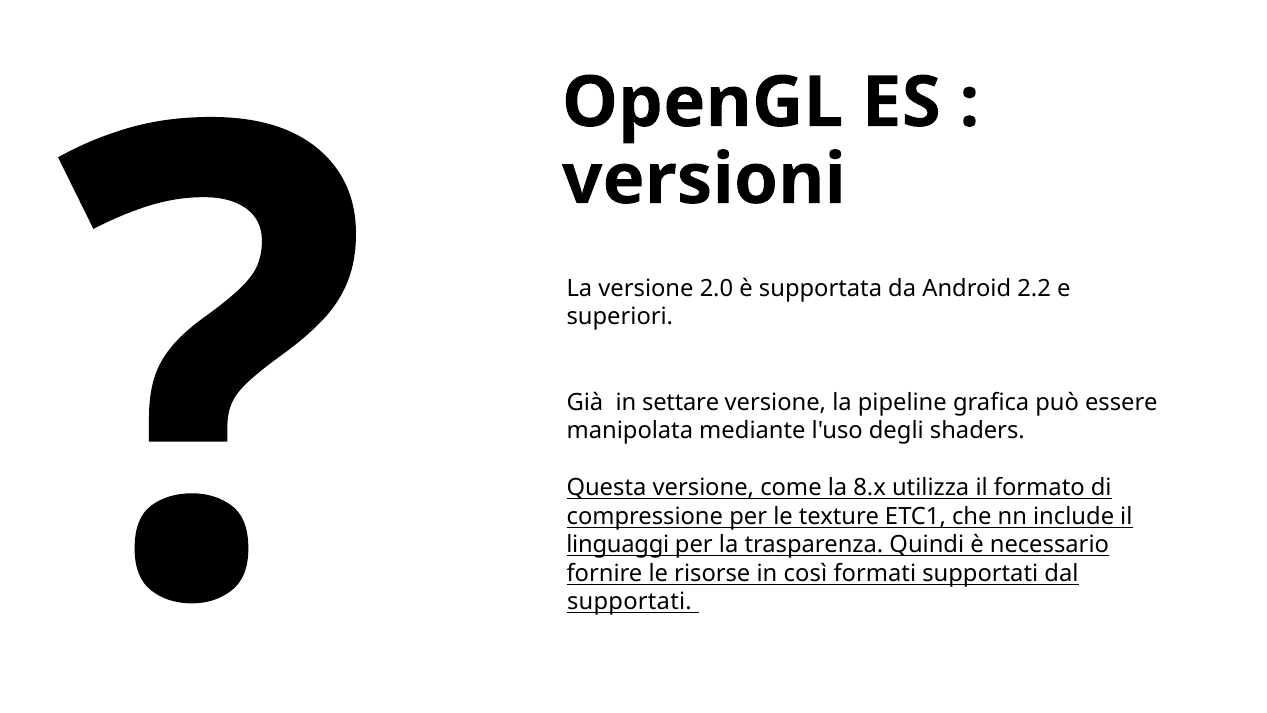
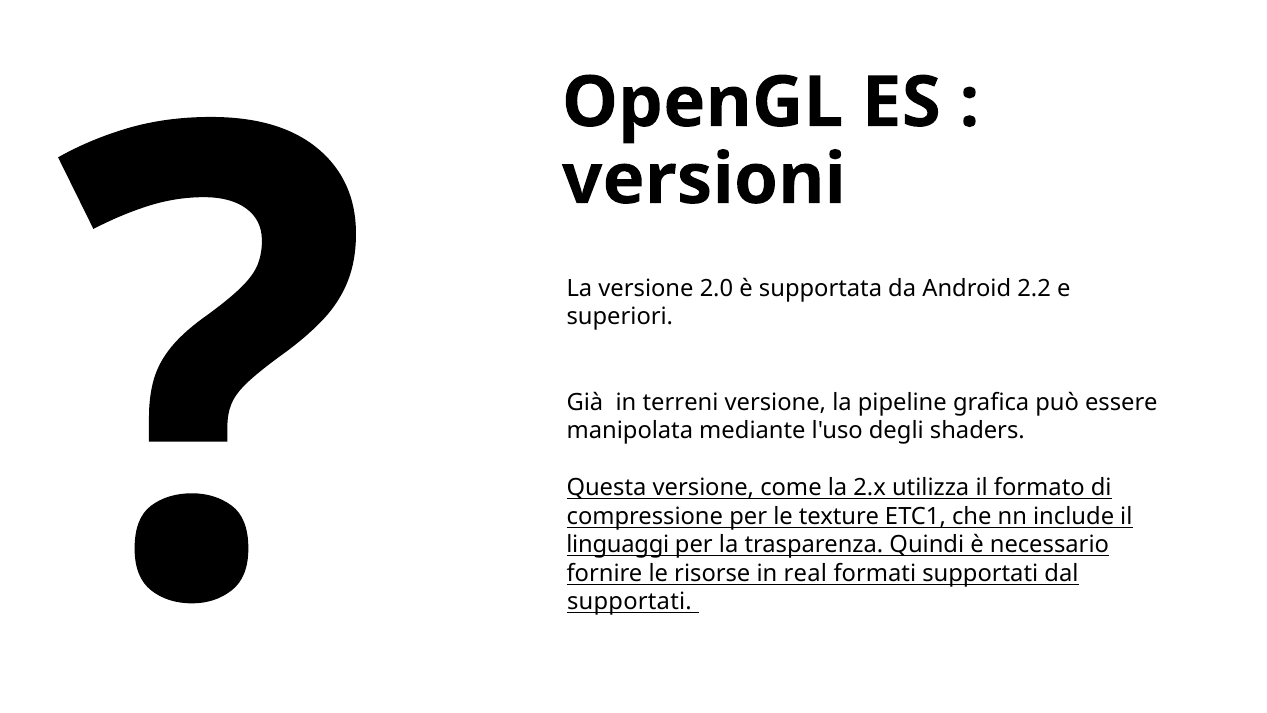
settare: settare -> terreni (681, 402)
8.x: 8.x -> 2.x (870, 488)
così: così -> real (805, 573)
